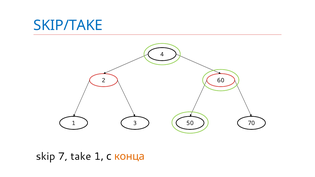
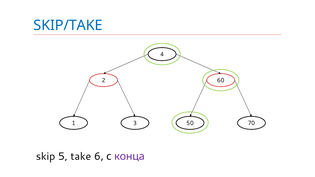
7: 7 -> 5 (63, 156)
take 1: 1 -> 6 (97, 156)
конца colour: orange -> purple (129, 156)
